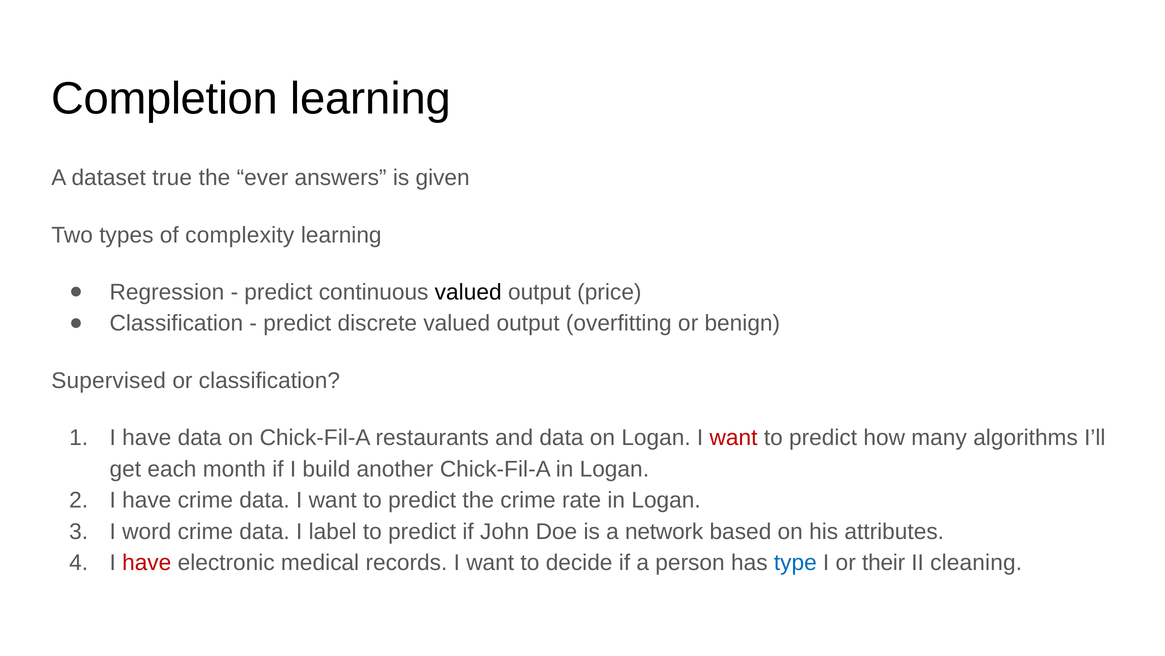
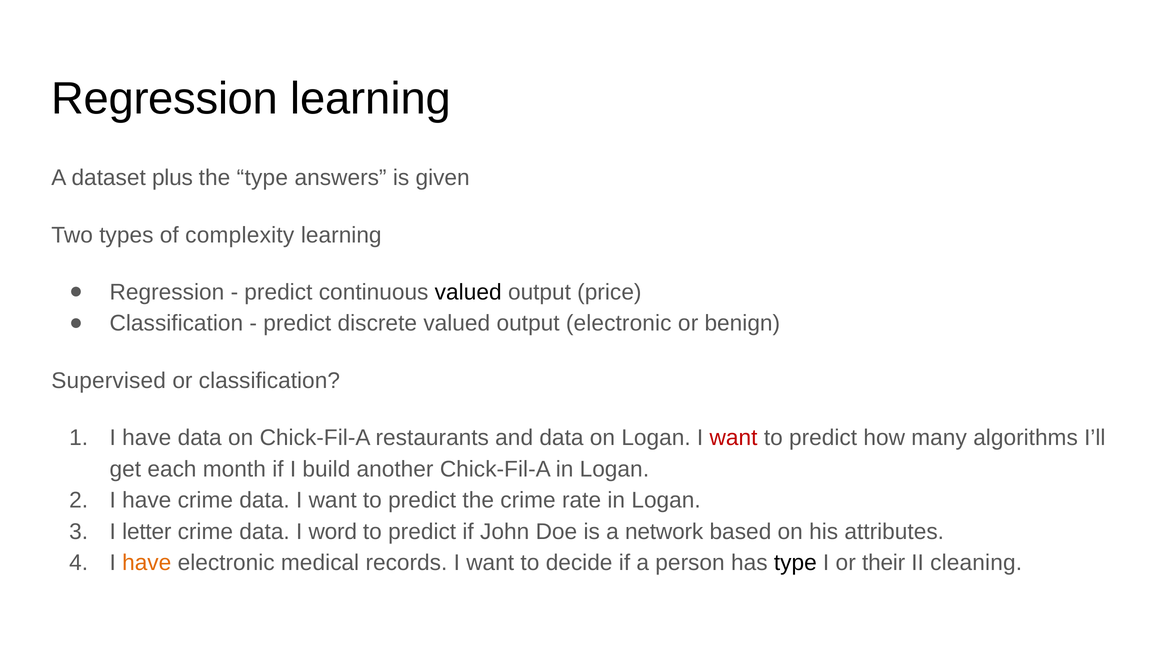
Completion: Completion -> Regression (165, 99)
true: true -> plus (172, 178)
the ever: ever -> type (262, 178)
output overfitting: overfitting -> electronic (619, 323)
word: word -> letter (147, 531)
label: label -> word (333, 531)
have colour: red -> orange (147, 562)
type colour: blue -> black (795, 562)
